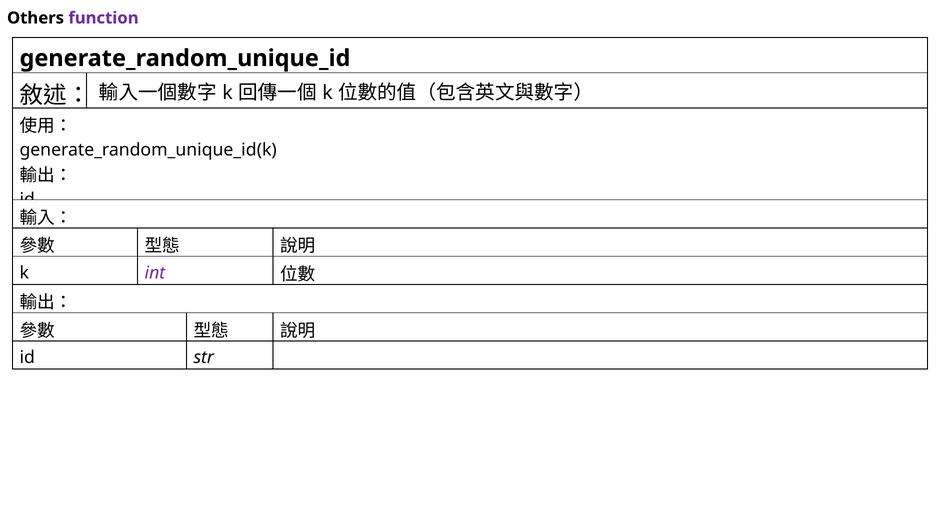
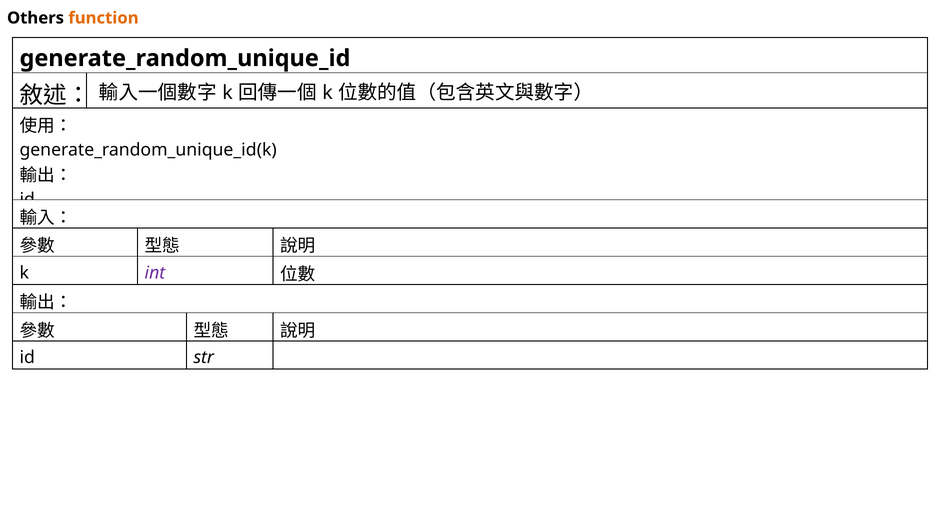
function colour: purple -> orange (103, 18)
